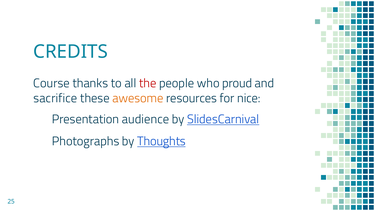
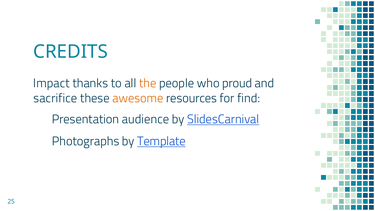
Course: Course -> Impact (51, 83)
the colour: red -> orange (148, 83)
nice: nice -> find (249, 98)
Thoughts: Thoughts -> Template (161, 141)
